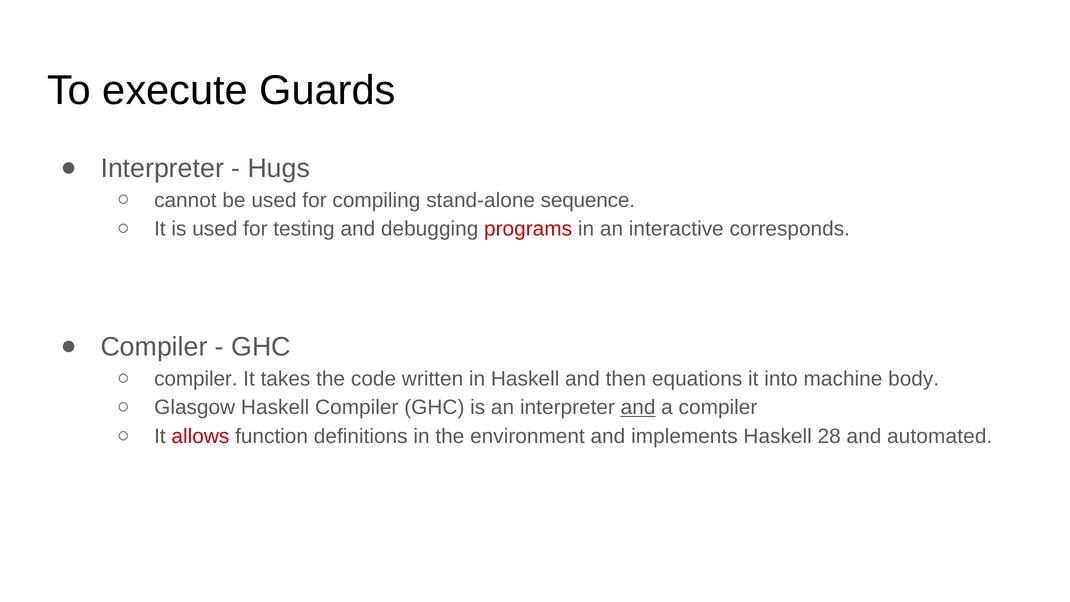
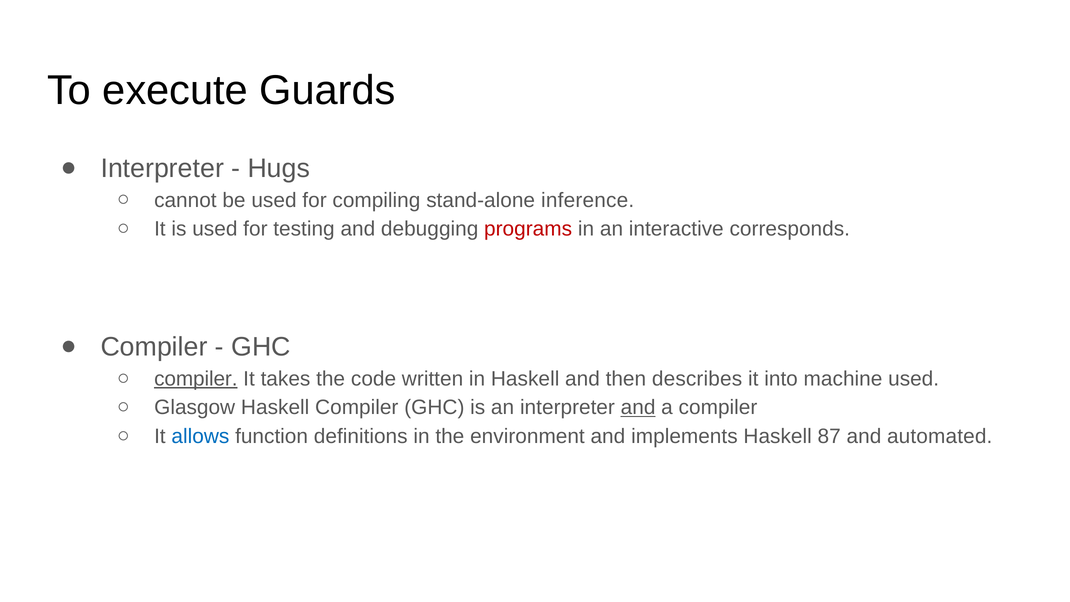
sequence: sequence -> inference (588, 200)
compiler underline: none -> present (196, 379)
equations: equations -> describes (697, 379)
machine body: body -> used (914, 379)
allows colour: red -> blue (200, 436)
28: 28 -> 87 (829, 436)
